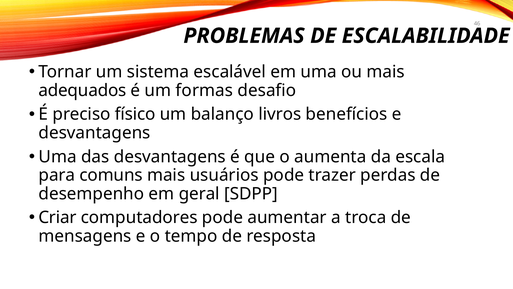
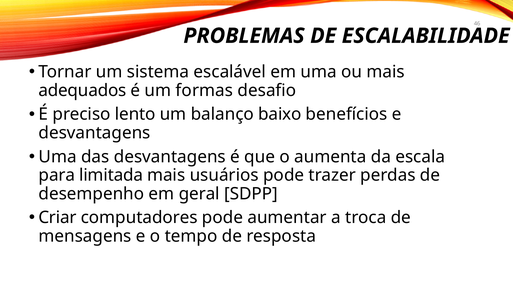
físico: físico -> lento (135, 114)
livros: livros -> baixo (280, 114)
comuns: comuns -> limitada (111, 175)
